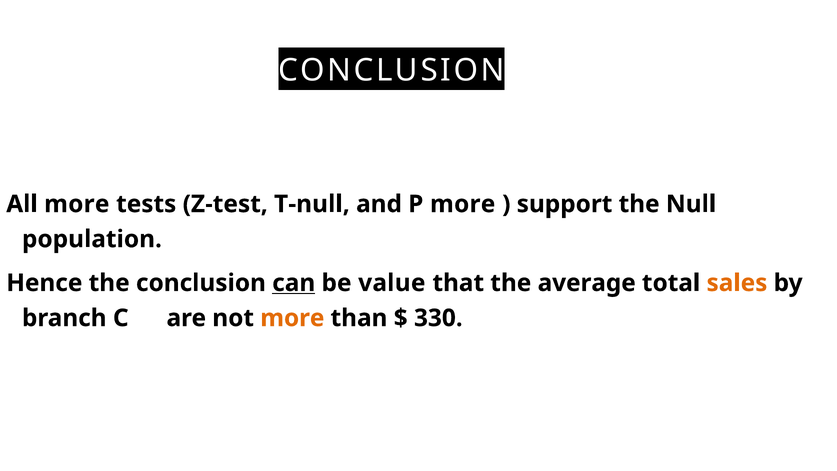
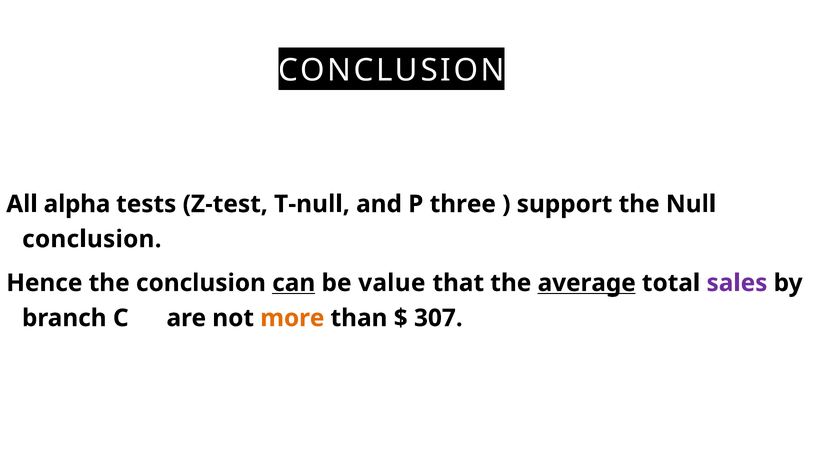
All more: more -> alpha (77, 204)
P more: more -> three (463, 204)
population: population -> conclusion (92, 239)
average underline: none -> present (587, 283)
sales colour: orange -> purple (737, 283)
330: 330 -> 307 (438, 318)
